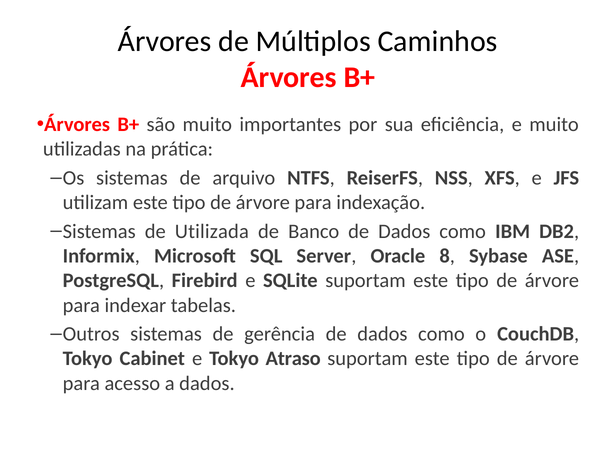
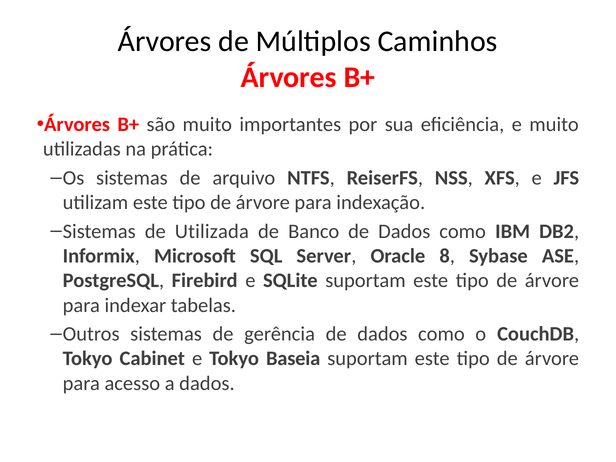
Atraso: Atraso -> Baseia (293, 359)
